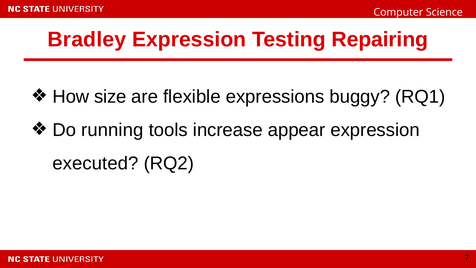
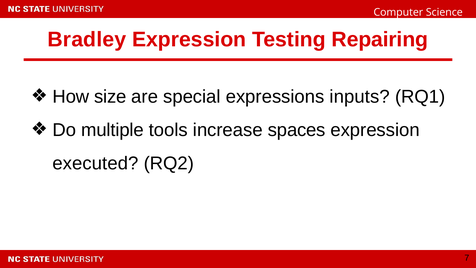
flexible: flexible -> special (192, 97)
buggy: buggy -> inputs (360, 97)
running: running -> multiple (112, 130)
appear: appear -> spaces (297, 130)
